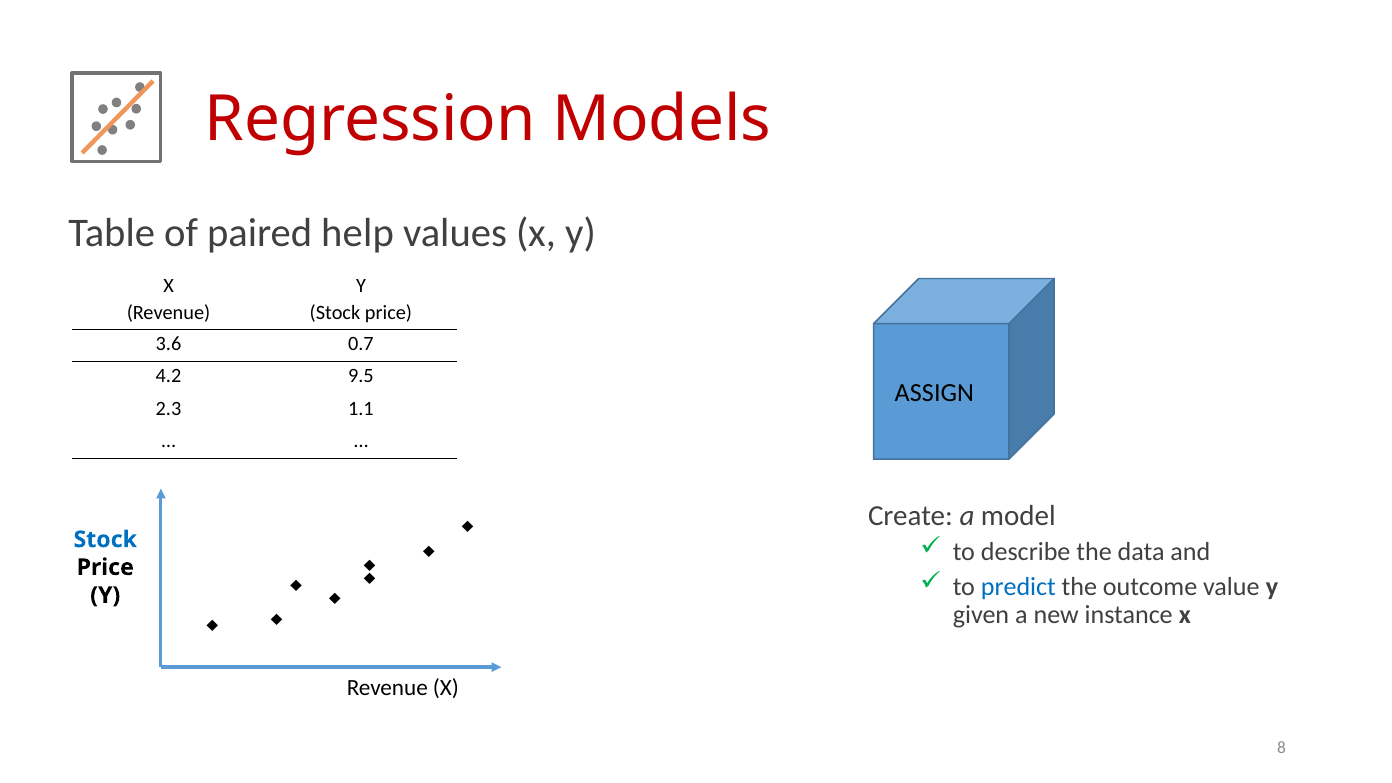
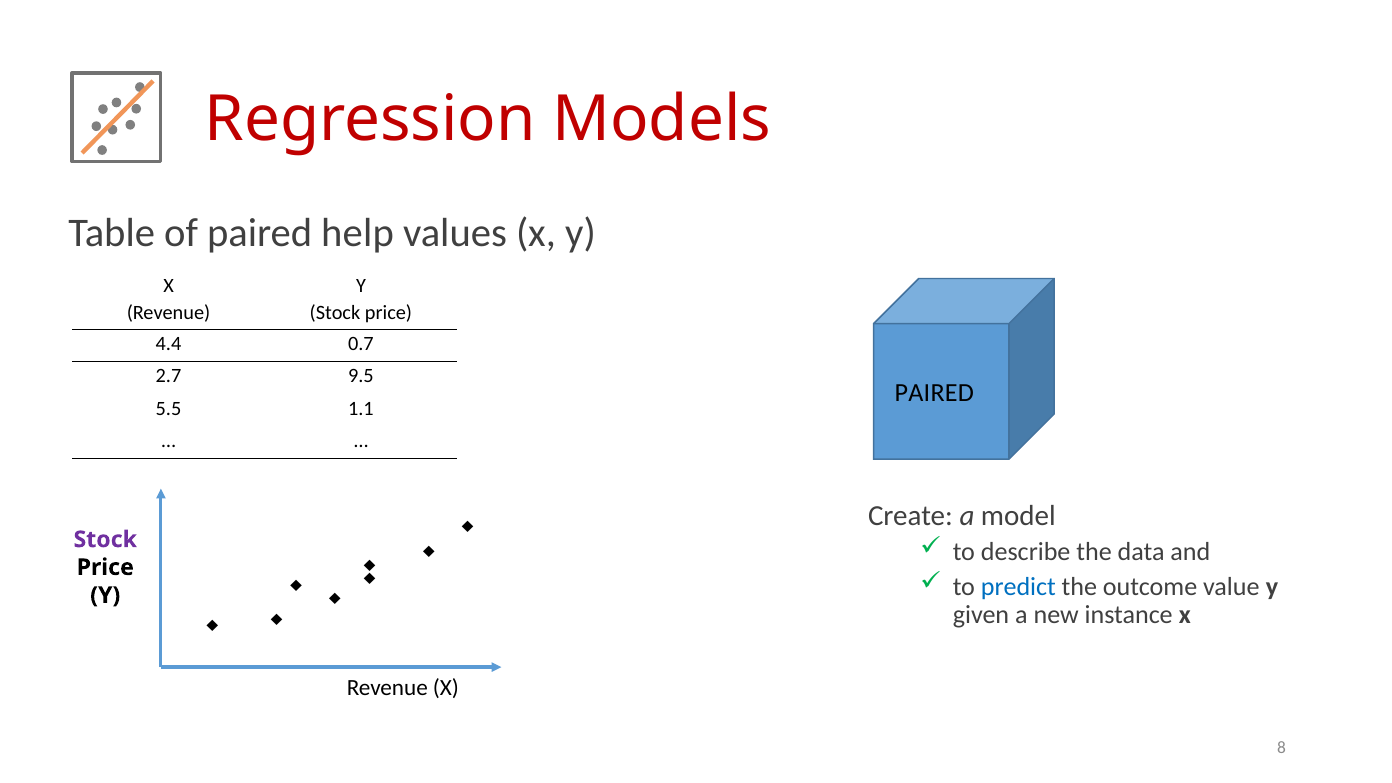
3.6: 3.6 -> 4.4 (169, 344)
4.2: 4.2 -> 2.7 (169, 376)
ASSIGN: ASSIGN -> PAIRED (934, 393)
2.3: 2.3 -> 5.5 (169, 409)
Stock colour: blue -> purple (105, 539)
